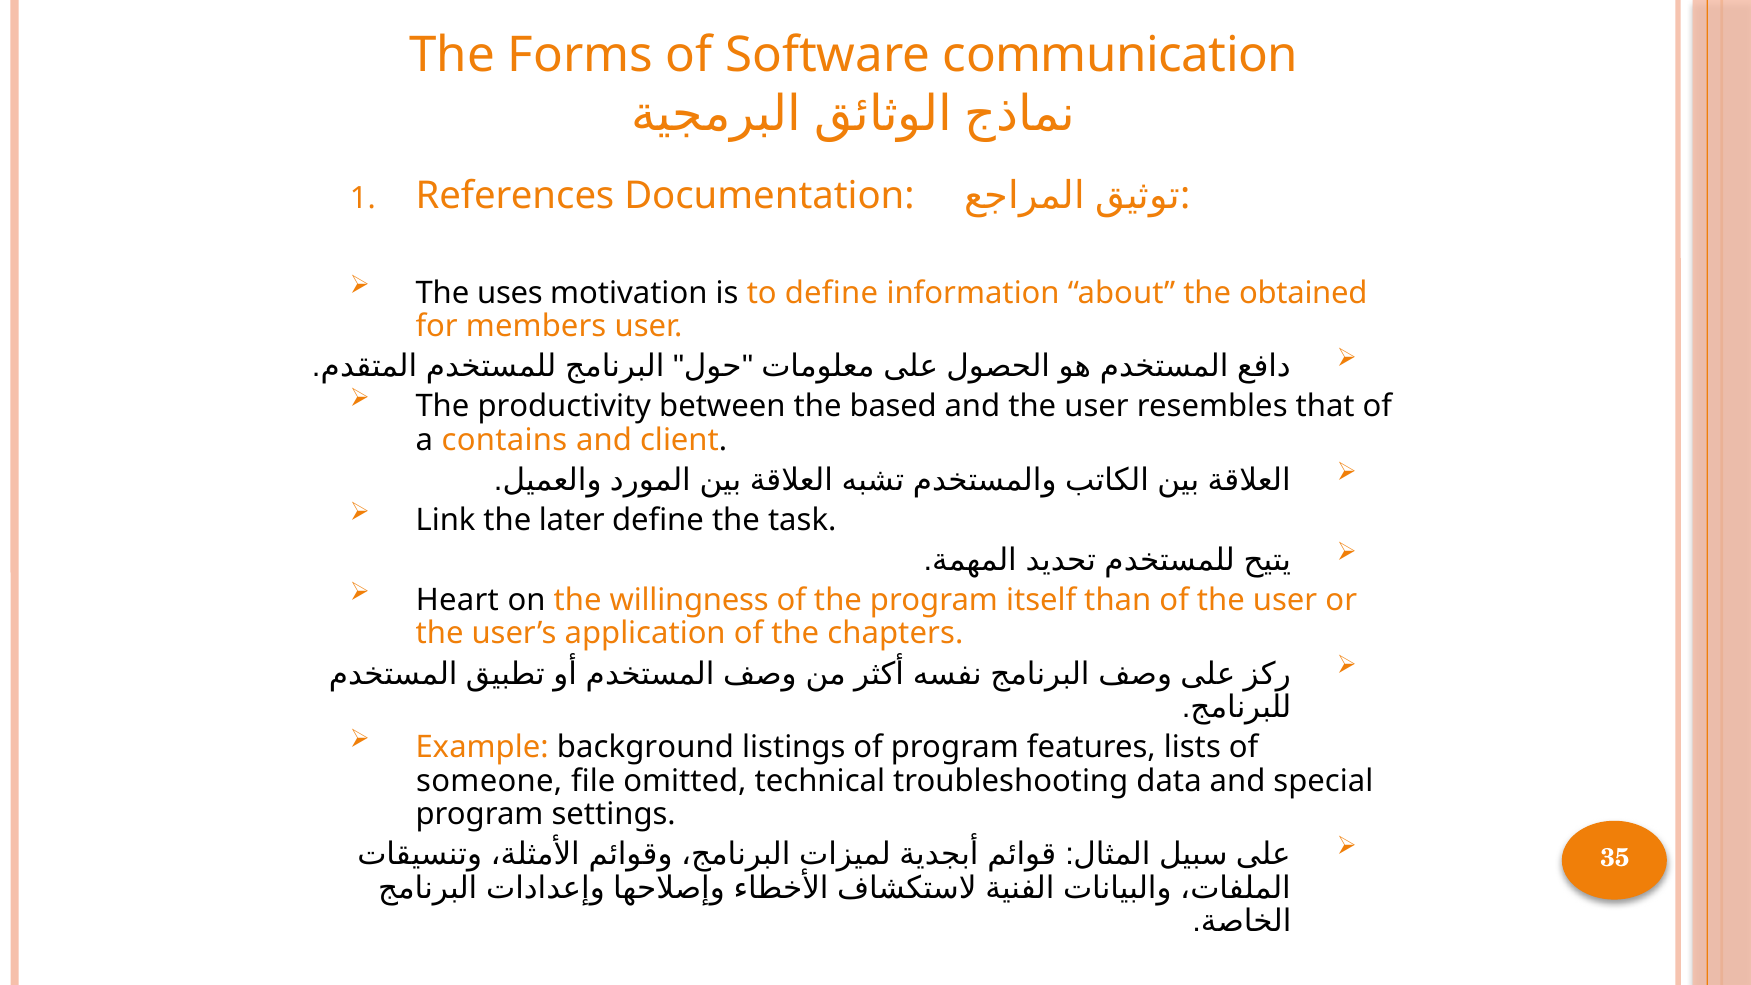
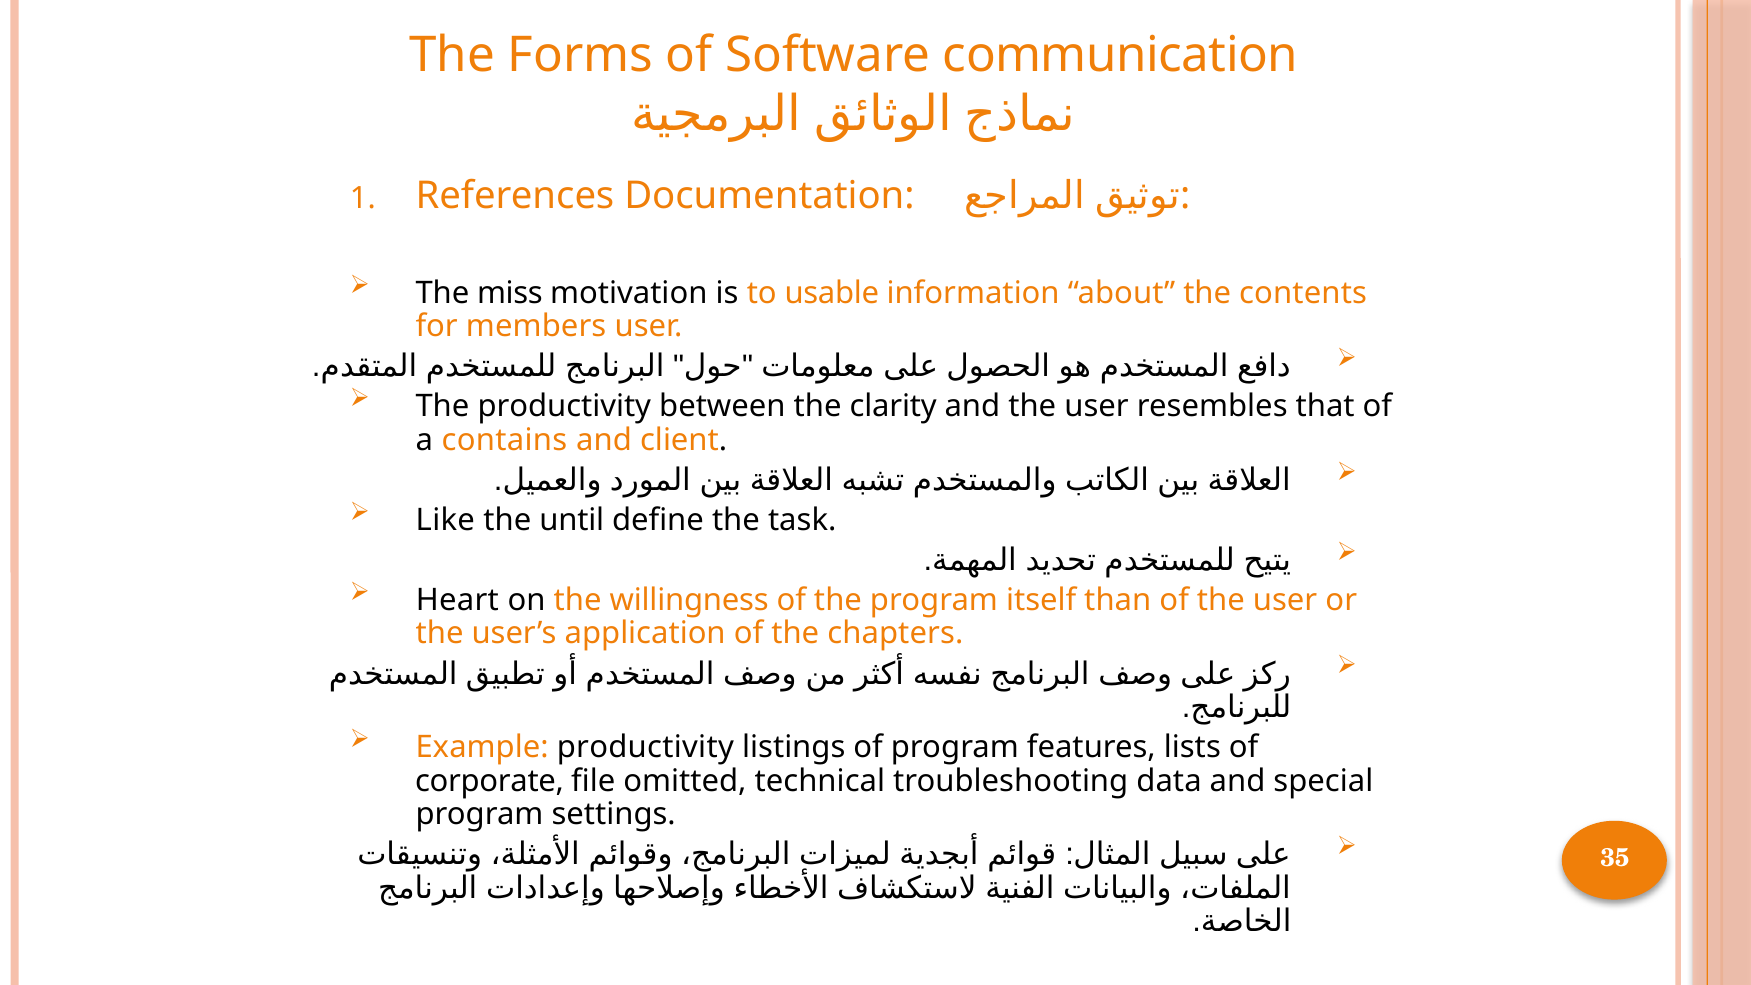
uses: uses -> miss (510, 293)
to define: define -> usable (832, 293)
obtained: obtained -> contents (1303, 293)
based: based -> clarity (893, 407)
Link: Link -> Like (445, 520)
later: later -> until (572, 520)
Example background: background -> productivity (645, 747)
someone: someone -> corporate (490, 781)
